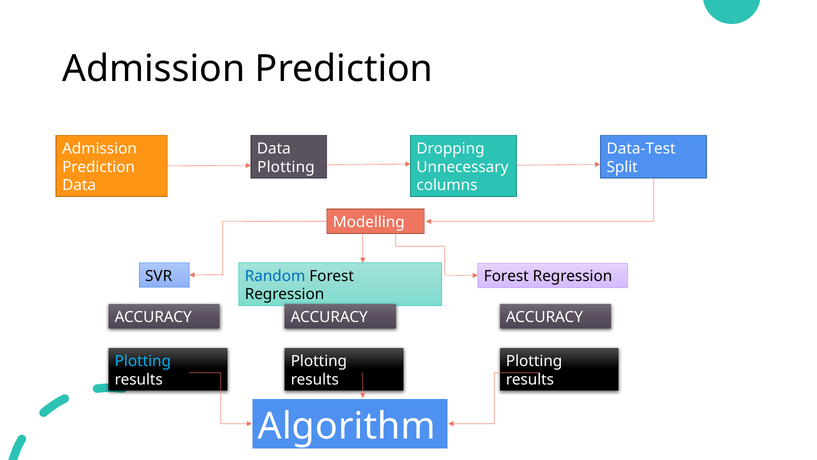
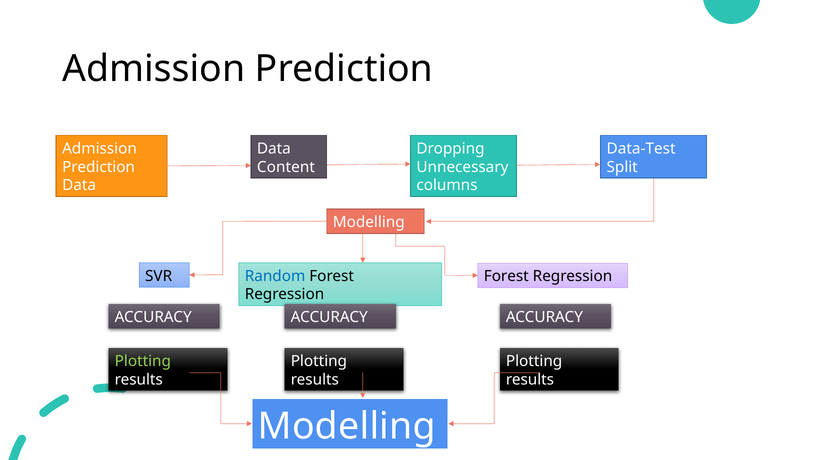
Plotting: Plotting -> Content (286, 167)
Plotting colour: light blue -> light green (143, 361)
Algorithm: Algorithm -> Modelling (347, 426)
